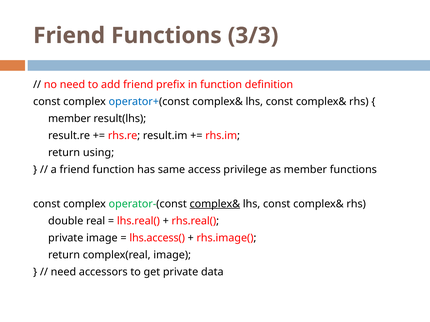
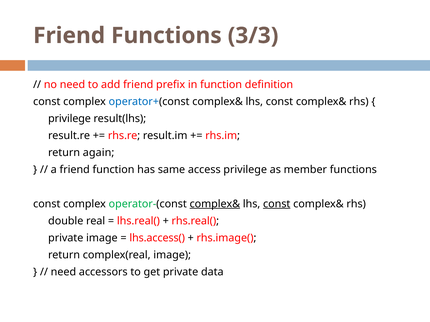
member: member -> privilege (70, 119)
using: using -> again (99, 153)
const underline: none -> present (277, 204)
